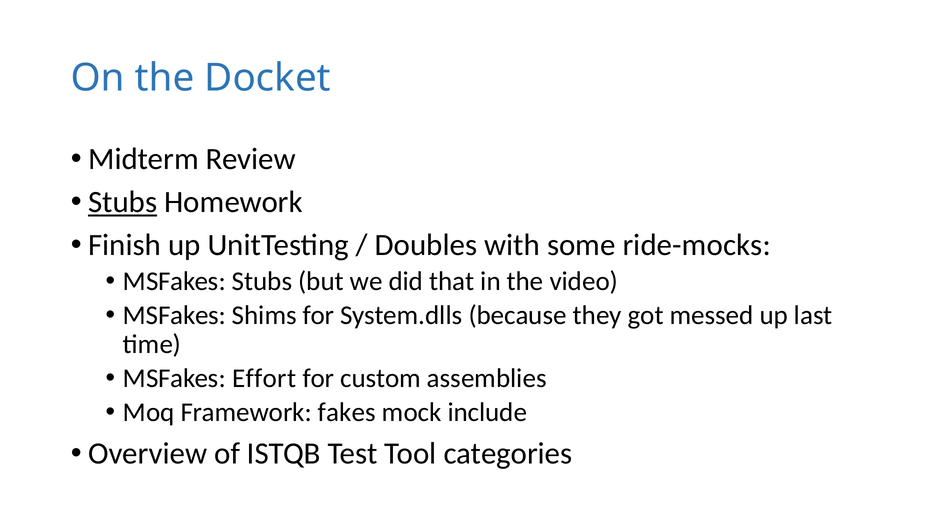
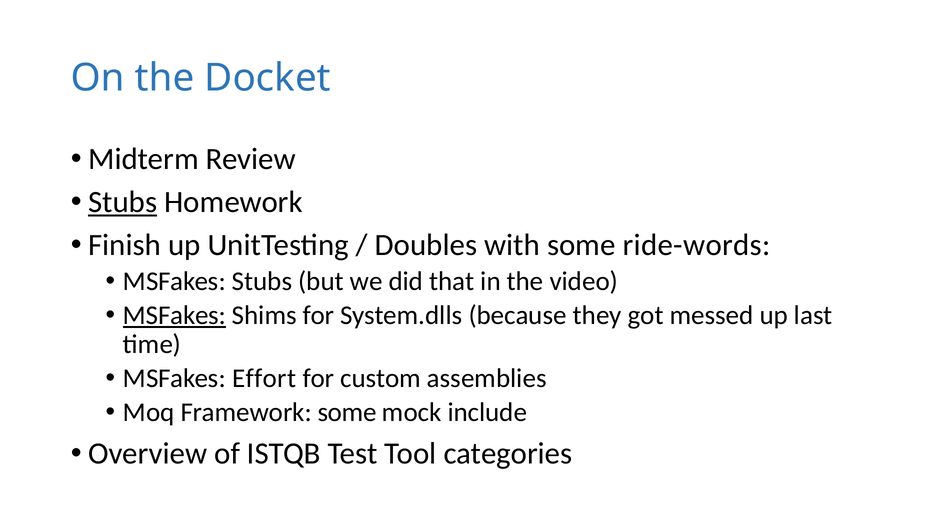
ride-mocks: ride-mocks -> ride-words (697, 245)
MSFakes underline: none -> present (174, 315)
Framework fakes: fakes -> some (347, 412)
